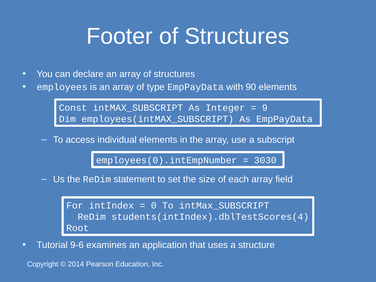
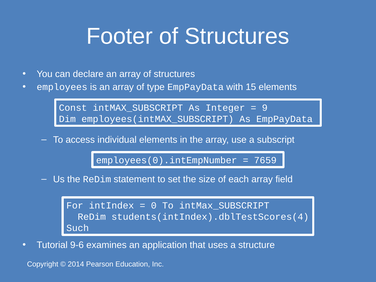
90: 90 -> 15 (251, 87)
3030: 3030 -> 7659 (265, 160)
Root: Root -> Such (78, 228)
